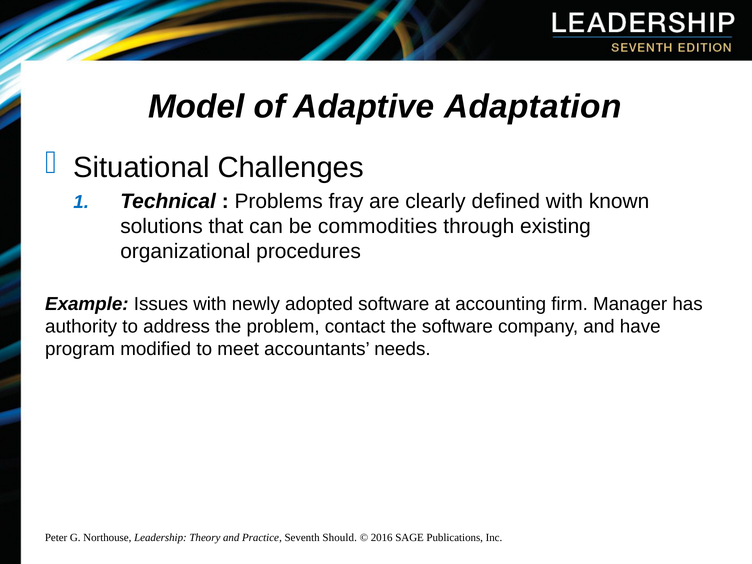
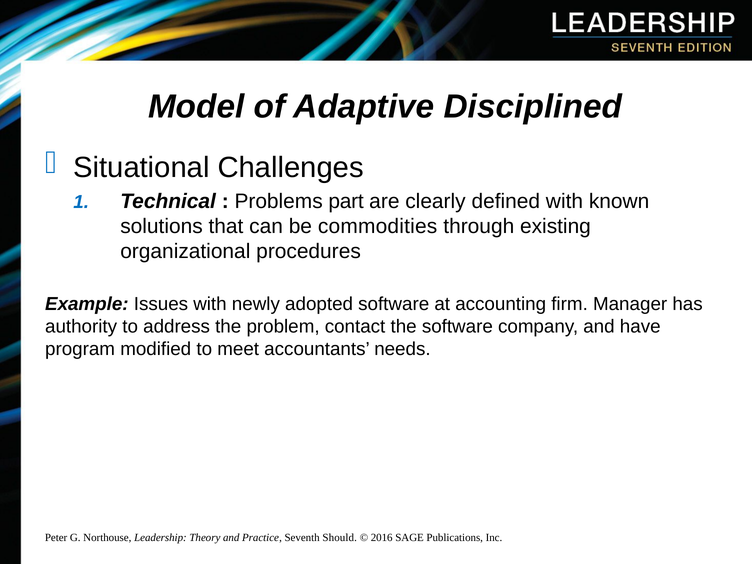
Adaptation: Adaptation -> Disciplined (533, 107)
fray: fray -> part (346, 201)
